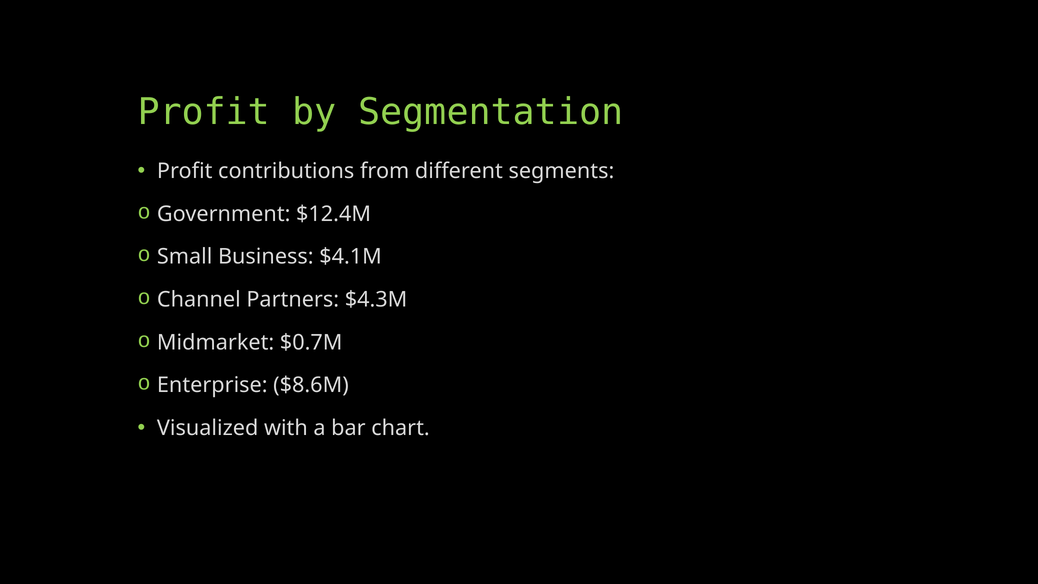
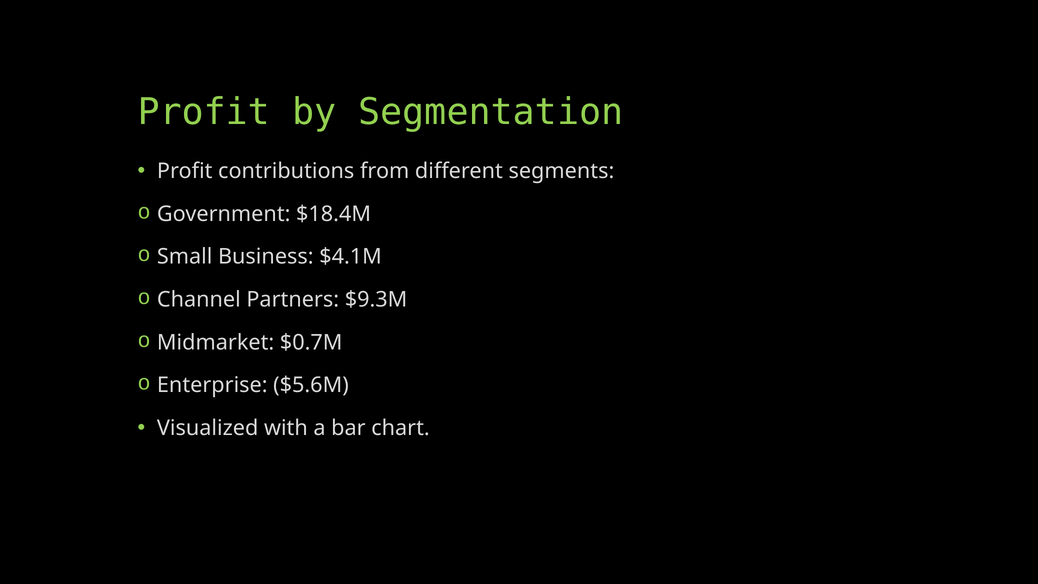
$12.4M: $12.4M -> $18.4M (334, 214)
$4.3M: $4.3M -> $9.3M (376, 300)
$8.6M: $8.6M -> $5.6M (311, 385)
